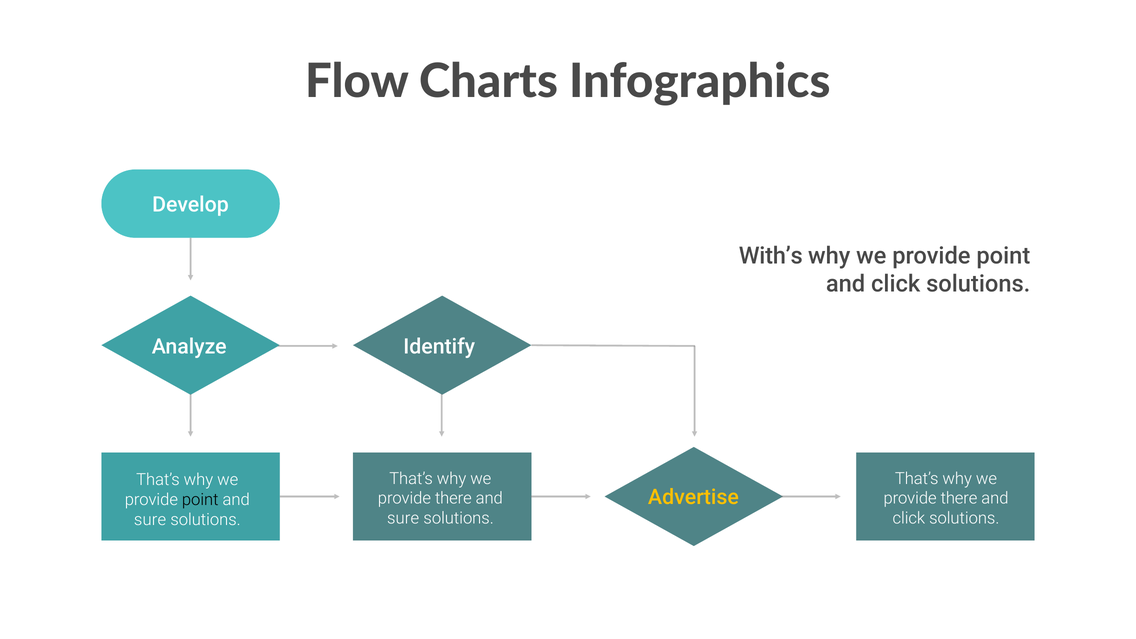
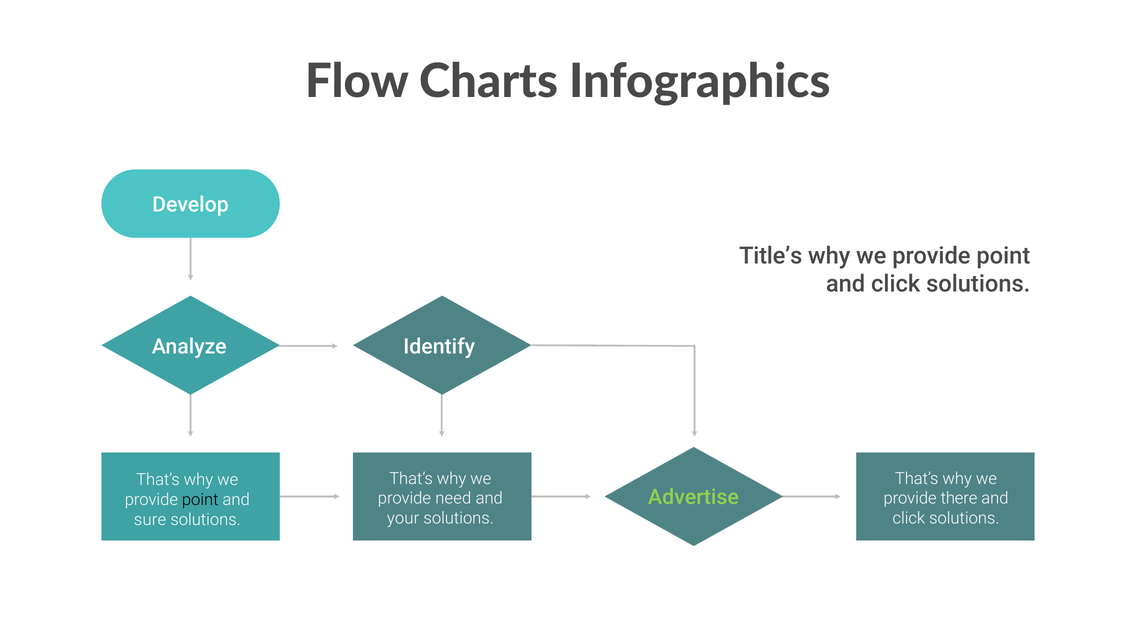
With’s: With’s -> Title’s (771, 256)
Advertise colour: yellow -> light green (693, 498)
there: there -> need (453, 499)
sure: sure -> your (403, 518)
